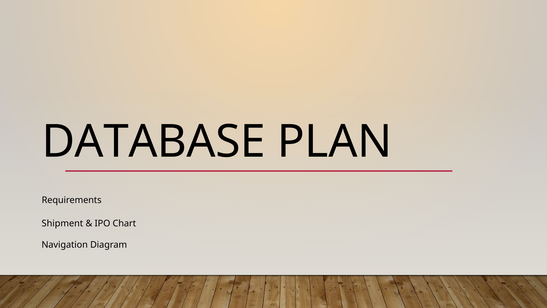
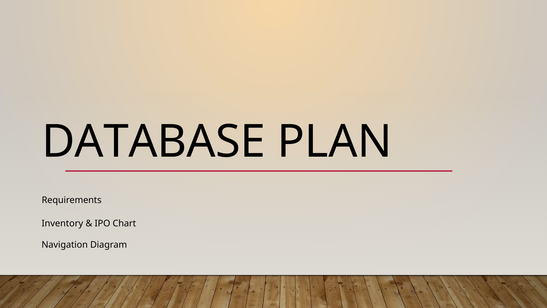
Shipment: Shipment -> Inventory (62, 223)
